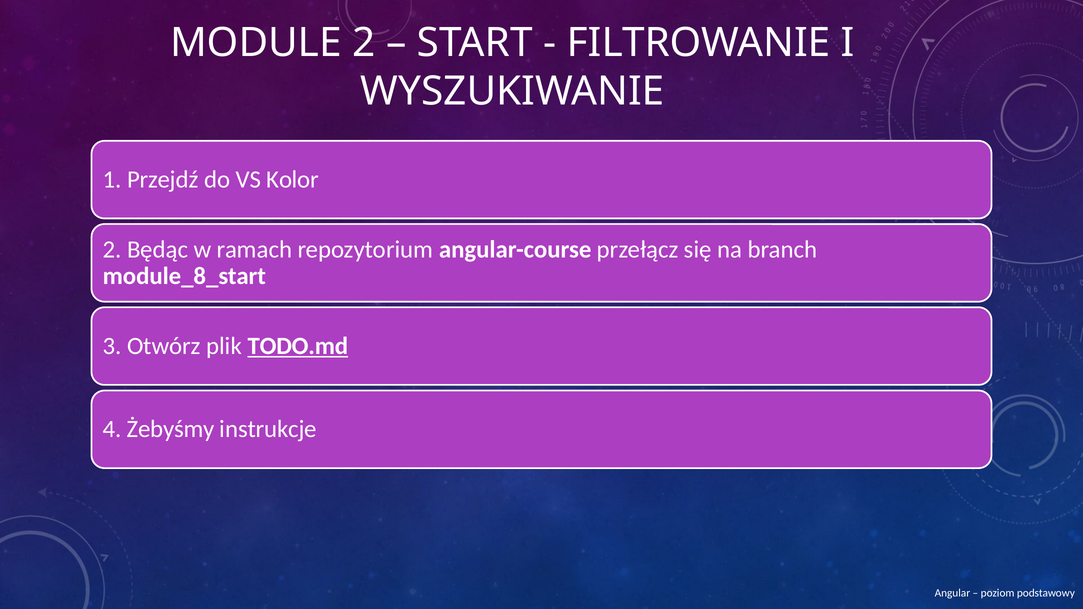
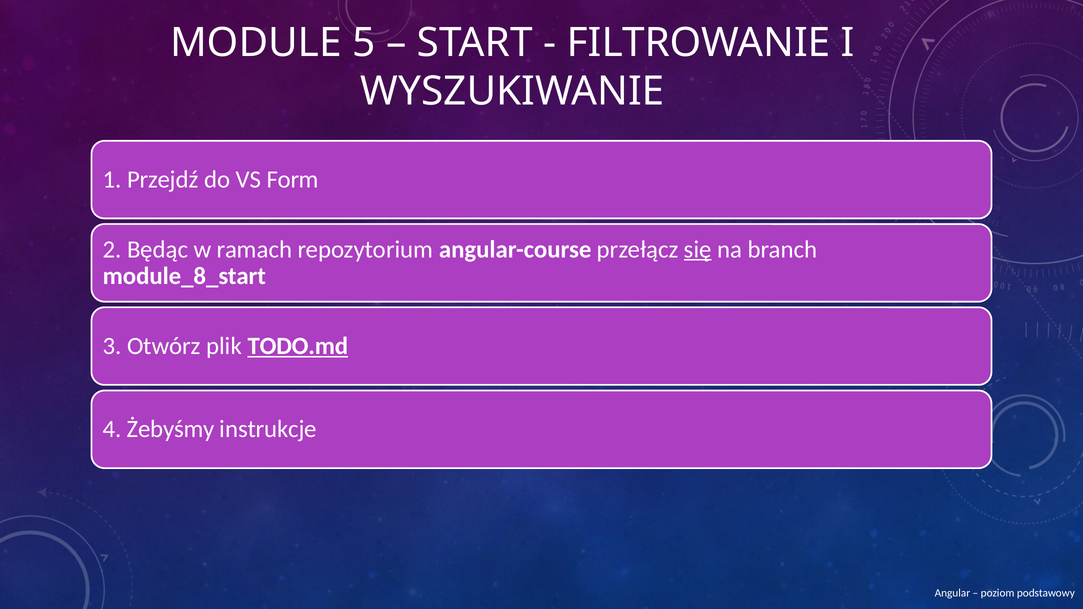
MODULE 2: 2 -> 5 (364, 43)
Kolor: Kolor -> Form (293, 180)
się underline: none -> present (698, 249)
